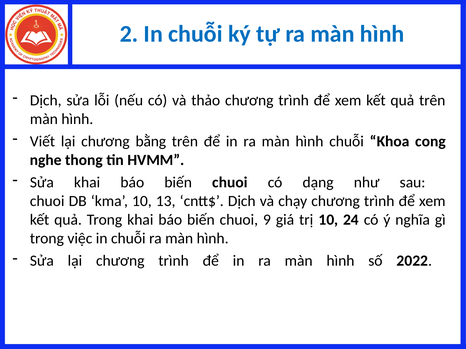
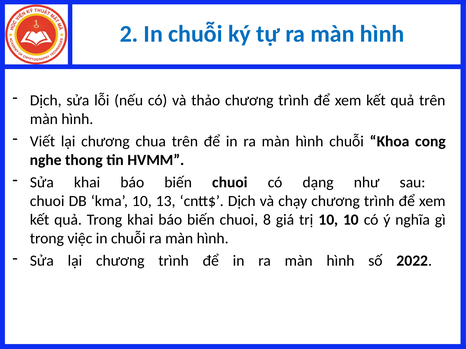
bằng: bằng -> chua (151, 142)
9: 9 -> 8 (267, 220)
10 24: 24 -> 10 (351, 220)
